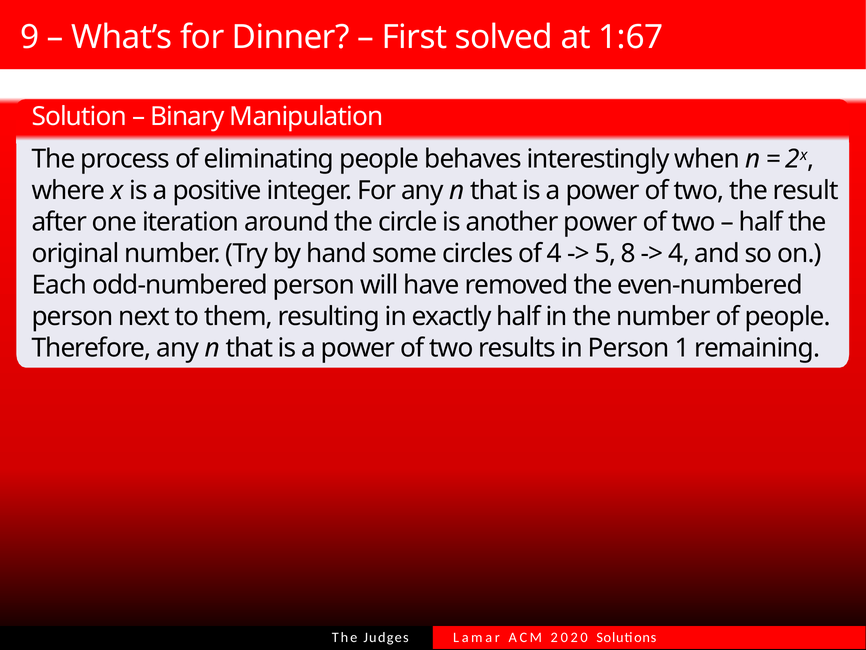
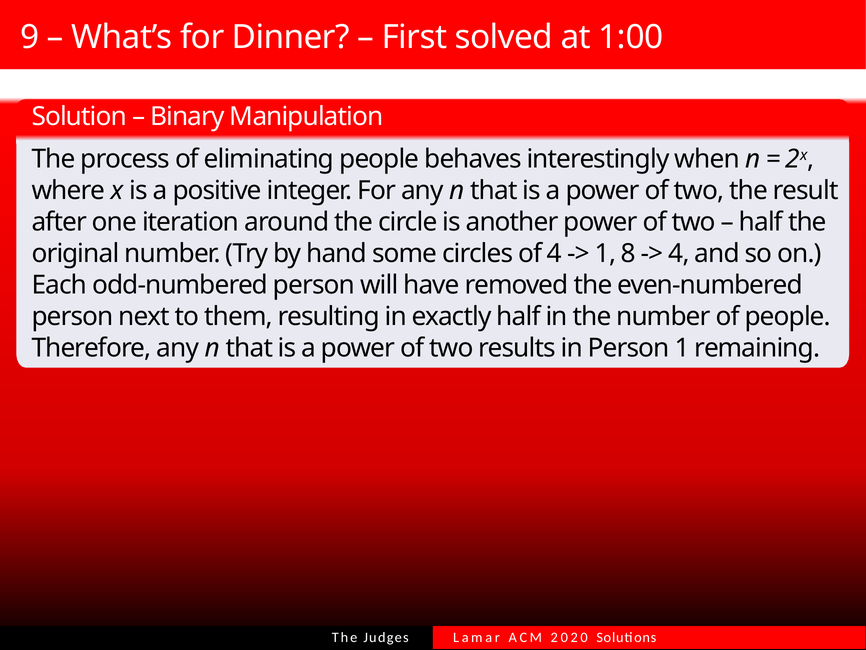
1:67: 1:67 -> 1:00 (631, 37)
5: 5 -> 1 (605, 254)
